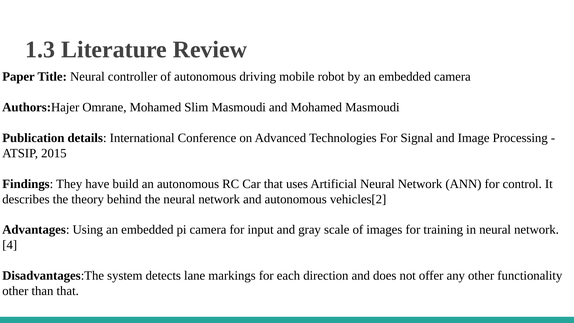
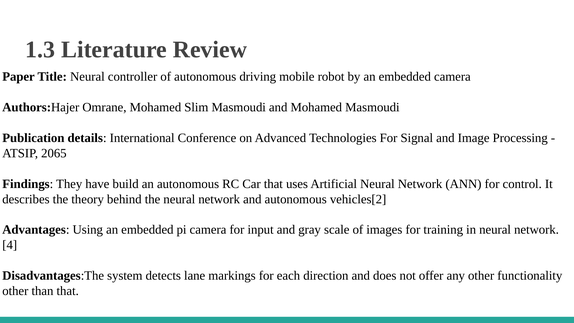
2015: 2015 -> 2065 (54, 153)
